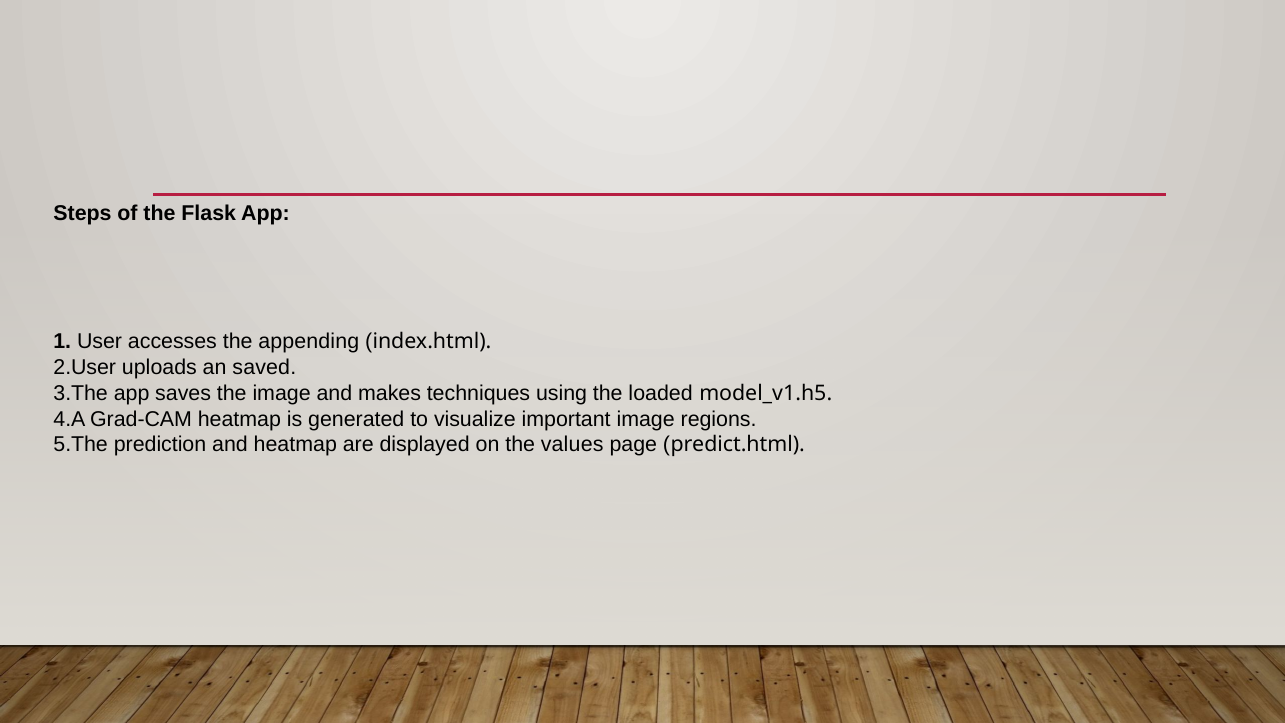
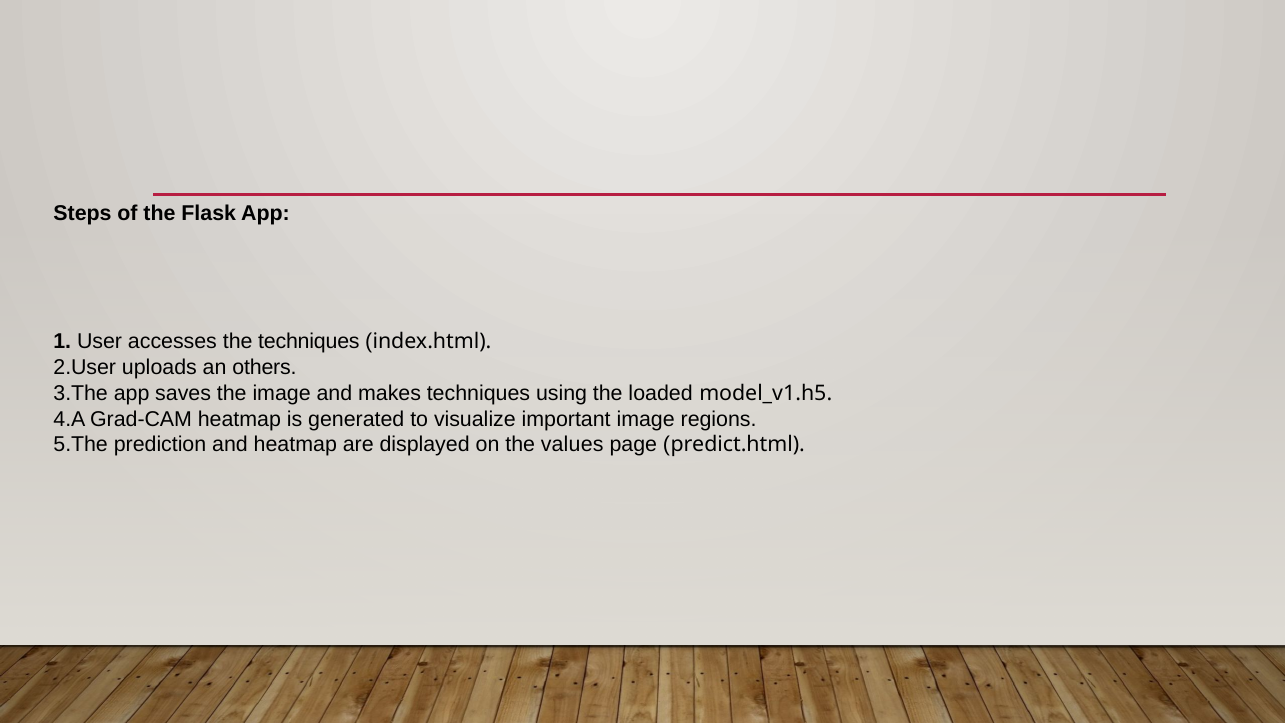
the appending: appending -> techniques (309, 342)
saved: saved -> others (264, 368)
